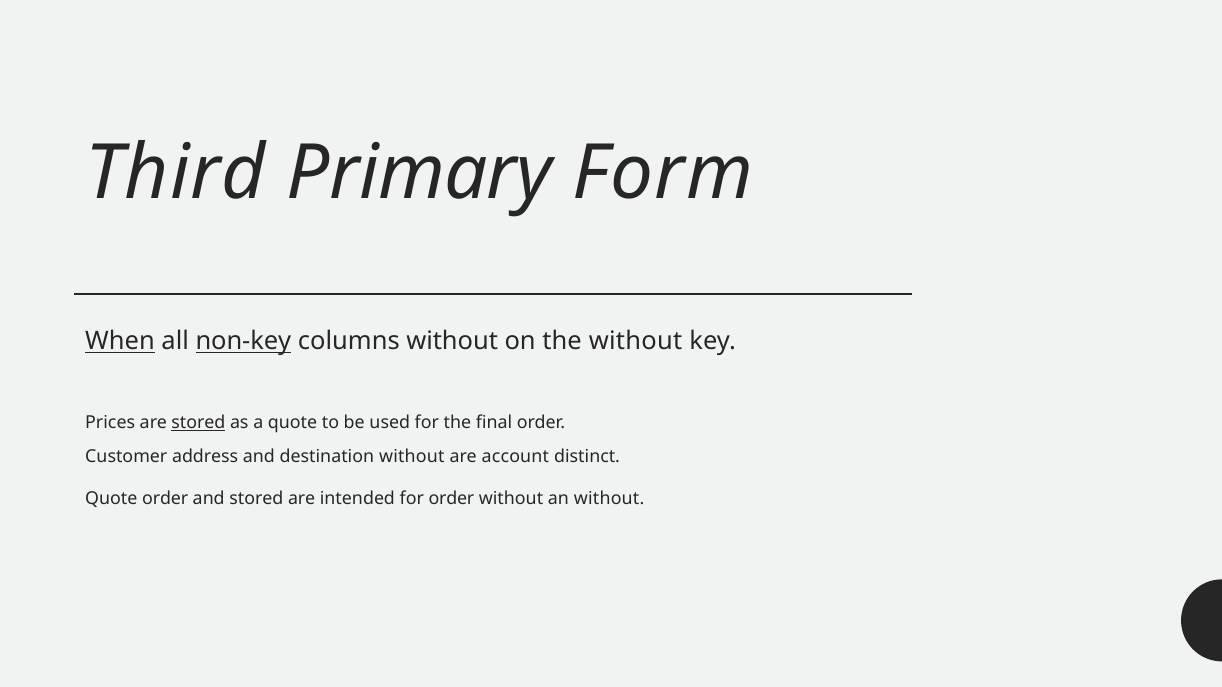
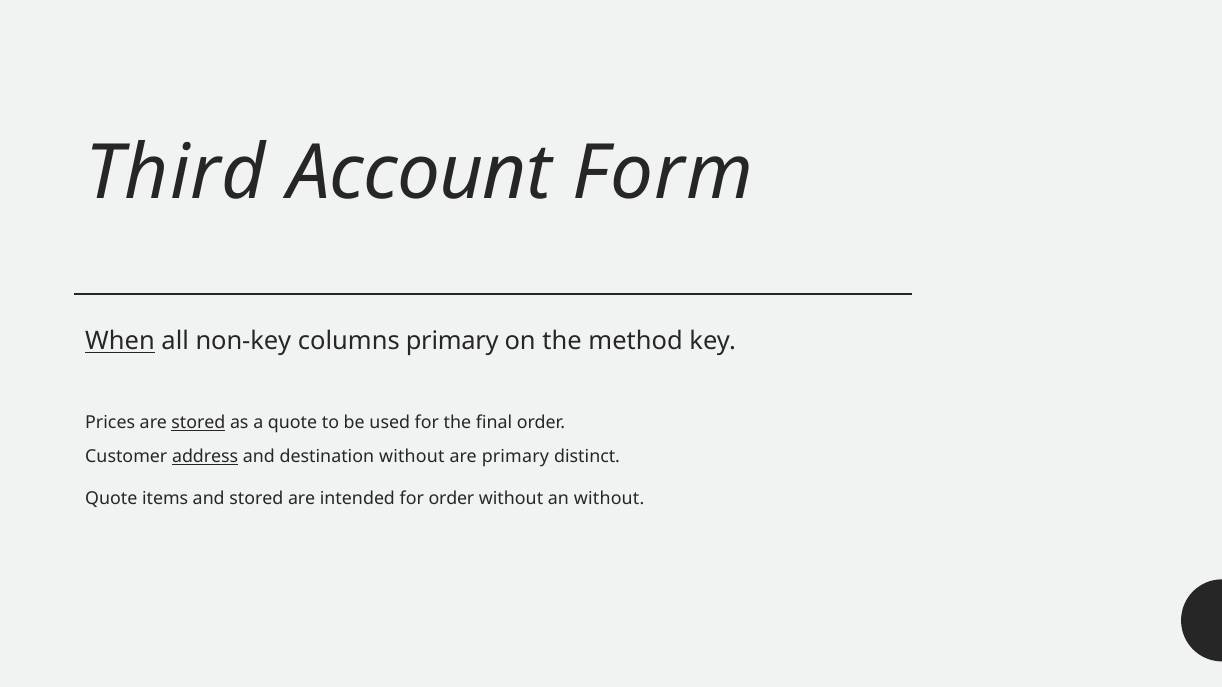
Primary: Primary -> Account (419, 173)
non-key underline: present -> none (243, 342)
columns without: without -> primary (452, 342)
the without: without -> method (636, 342)
address underline: none -> present (205, 457)
are account: account -> primary (515, 457)
Quote order: order -> items (165, 499)
